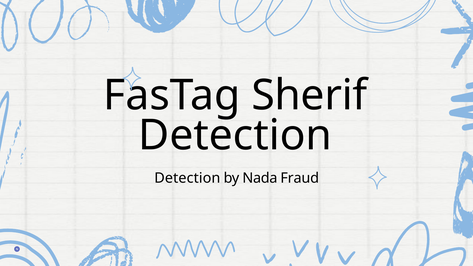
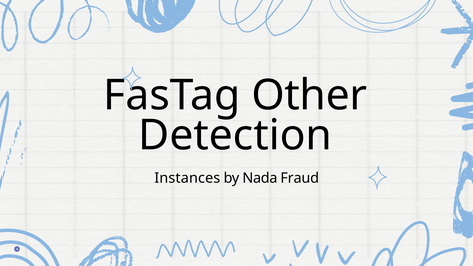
Sherif: Sherif -> Other (309, 95)
Detection: Detection -> Instances (187, 178)
